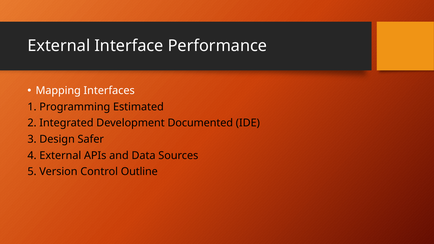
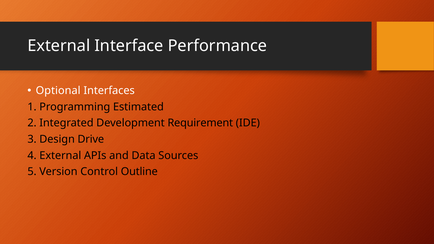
Mapping: Mapping -> Optional (58, 91)
Documented: Documented -> Requirement (200, 123)
Safer: Safer -> Drive (91, 139)
